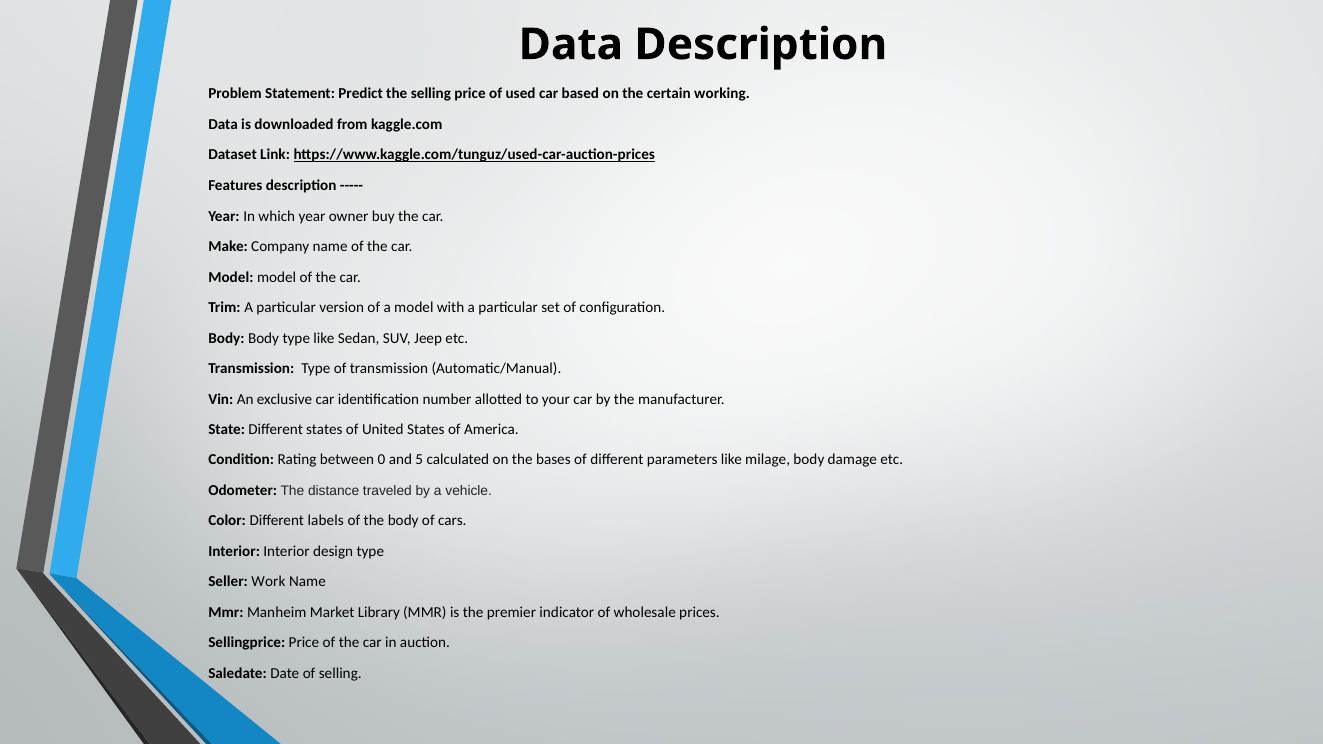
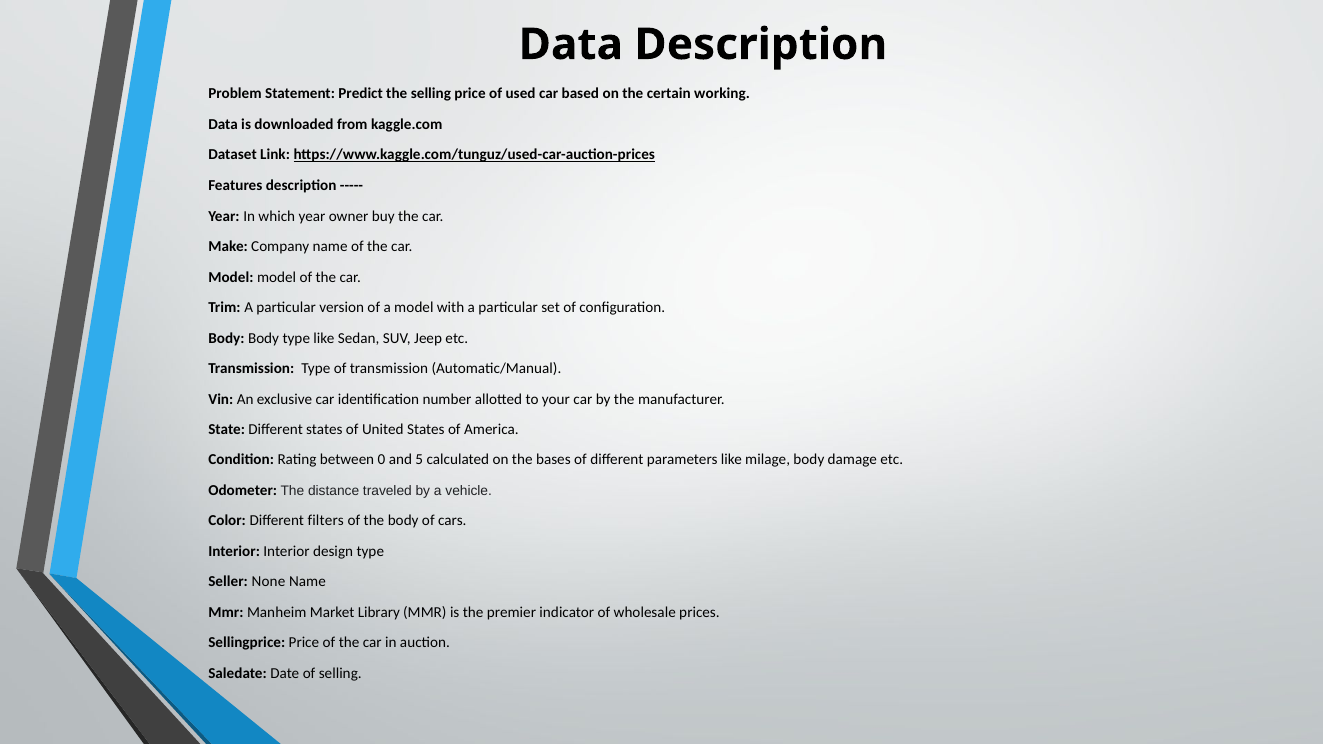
labels: labels -> filters (326, 521)
Work: Work -> None (268, 582)
